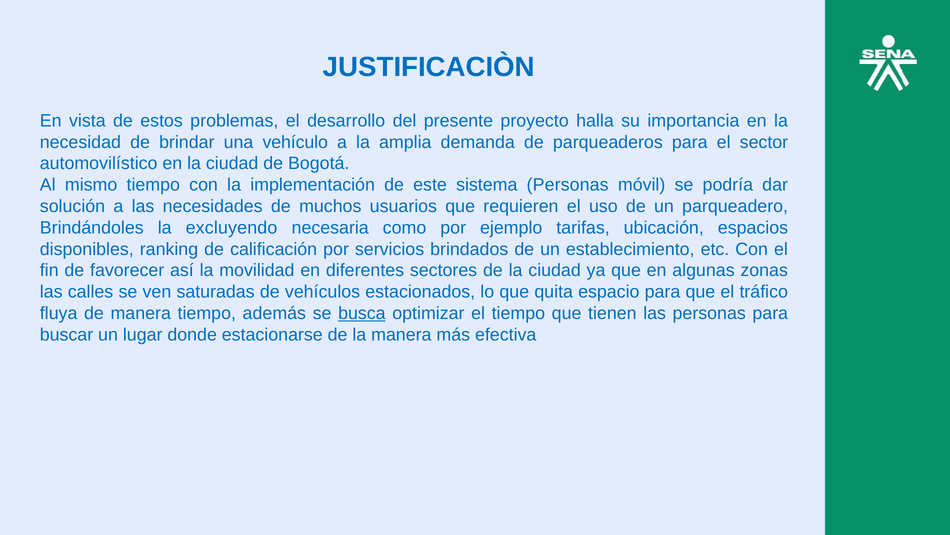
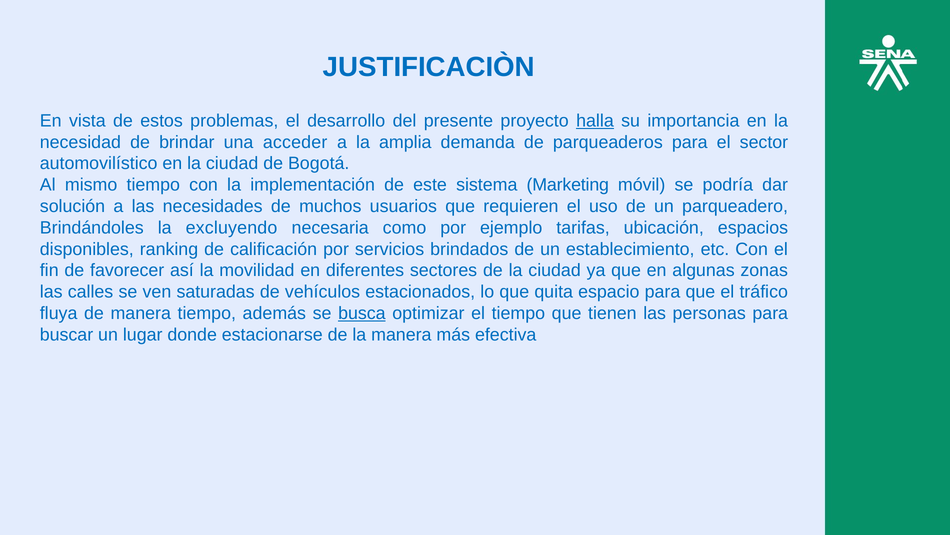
halla underline: none -> present (595, 121)
vehículo: vehículo -> acceder (295, 142)
sistema Personas: Personas -> Marketing (568, 185)
